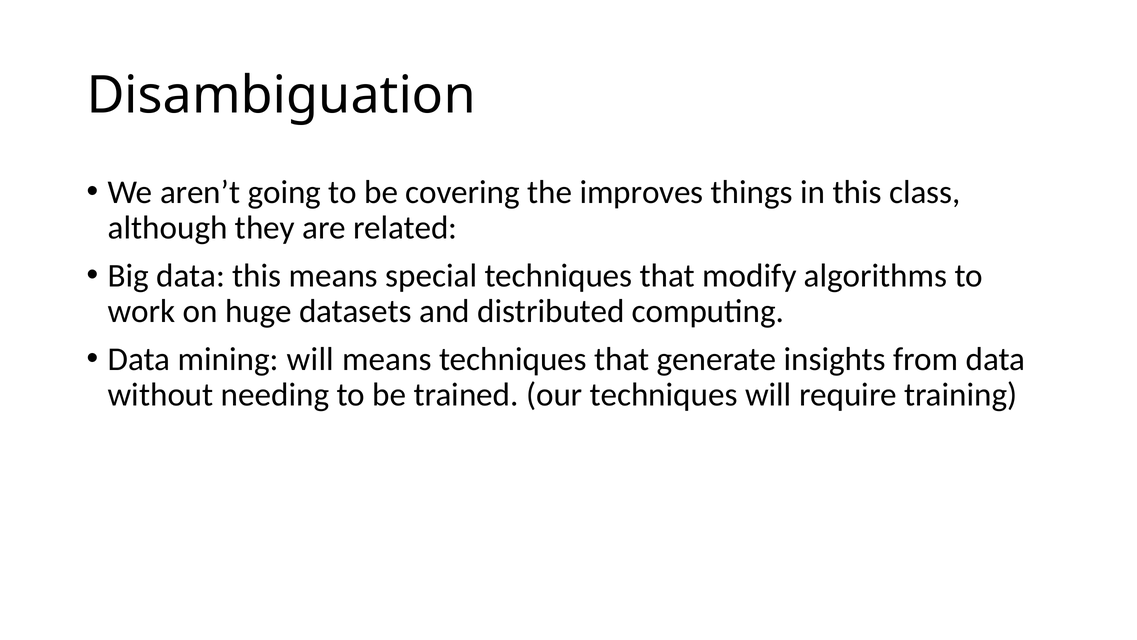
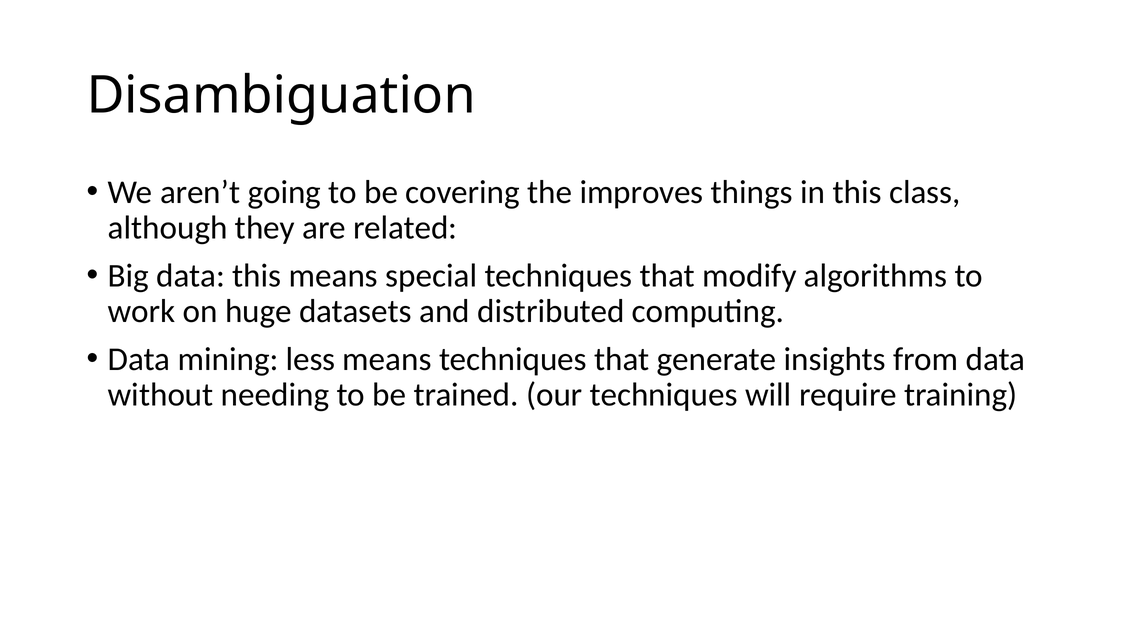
mining will: will -> less (311, 359)
